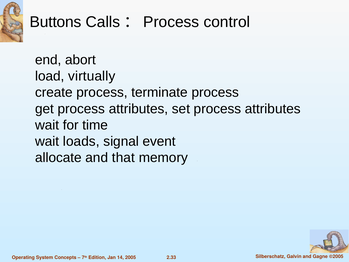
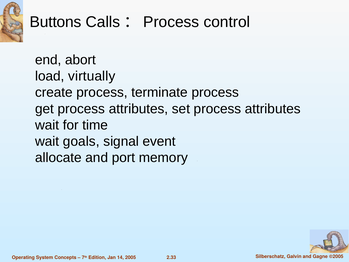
loads: loads -> goals (81, 141)
that: that -> port (123, 158)
